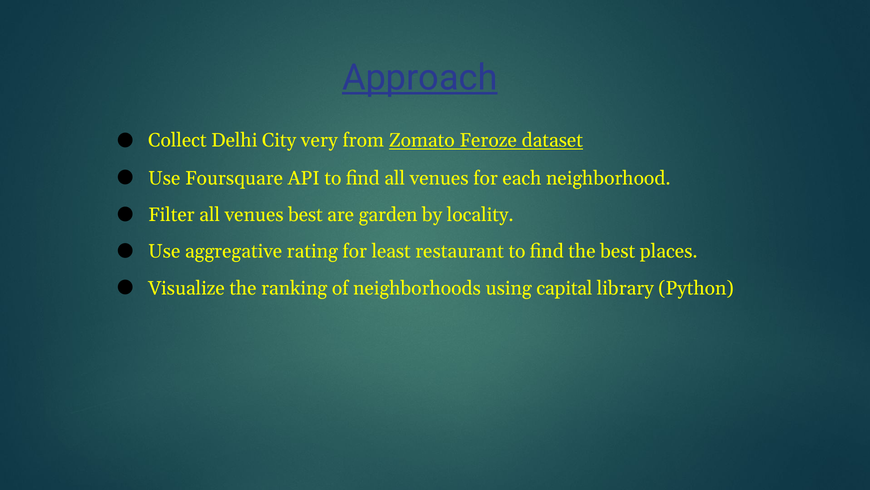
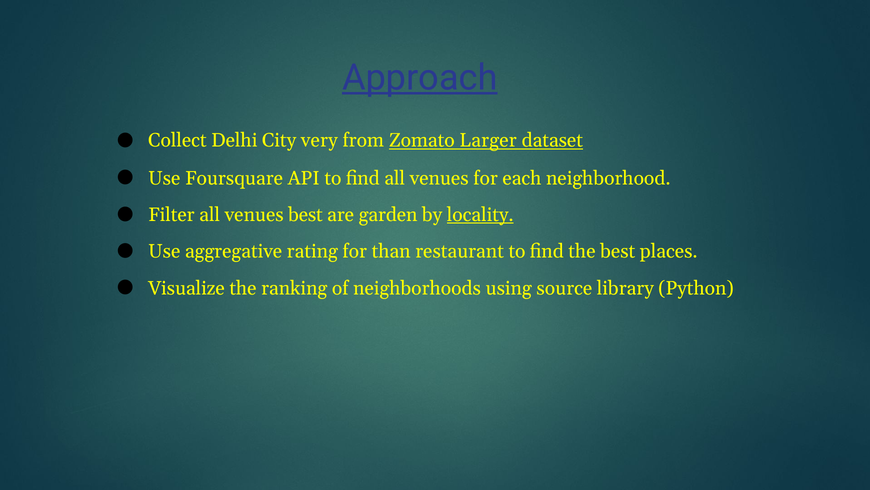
Feroze: Feroze -> Larger (488, 140)
locality underline: none -> present (480, 215)
least: least -> than (391, 251)
capital: capital -> source (564, 288)
